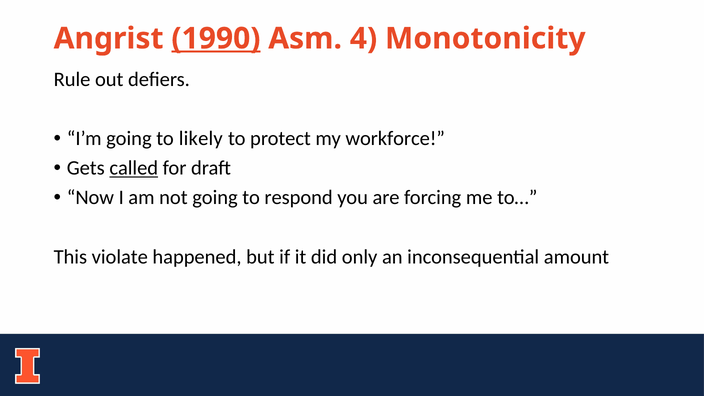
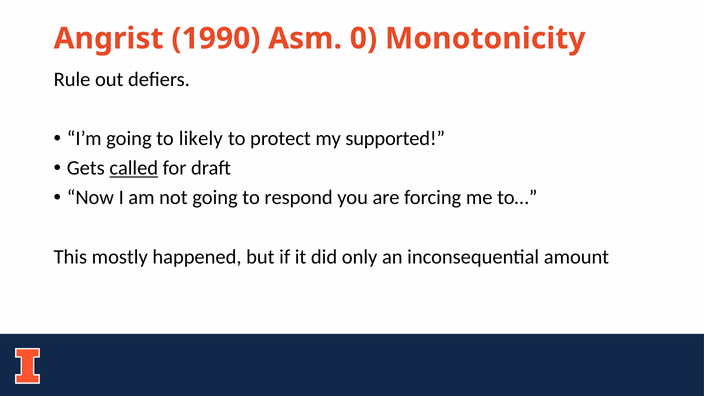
1990 underline: present -> none (216, 38)
4: 4 -> 0 (363, 38)
workforce: workforce -> supported (395, 139)
violate: violate -> mostly (120, 257)
